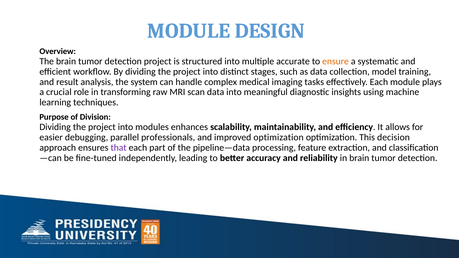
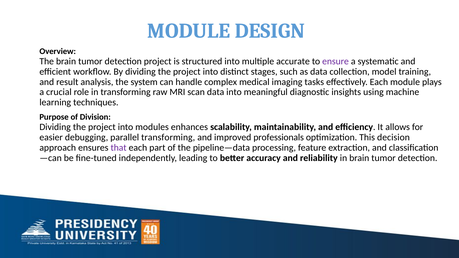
ensure colour: orange -> purple (336, 61)
parallel professionals: professionals -> transforming (168, 137)
improved optimization: optimization -> professionals (279, 137)
